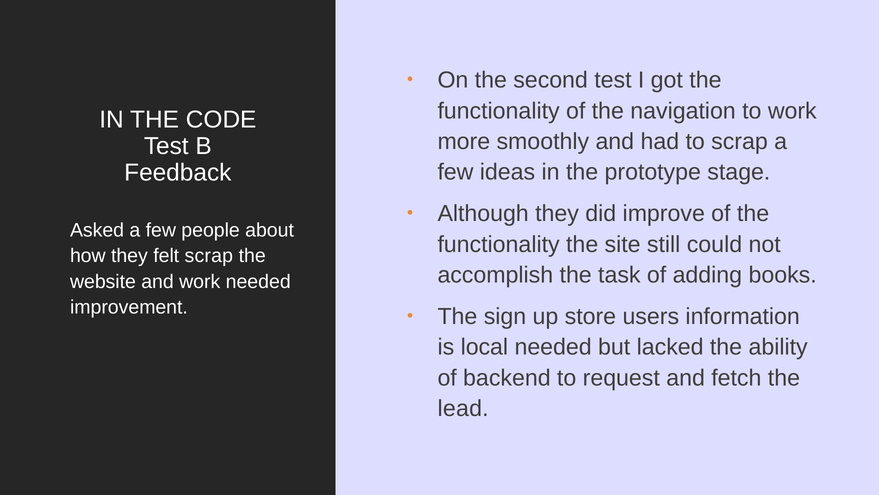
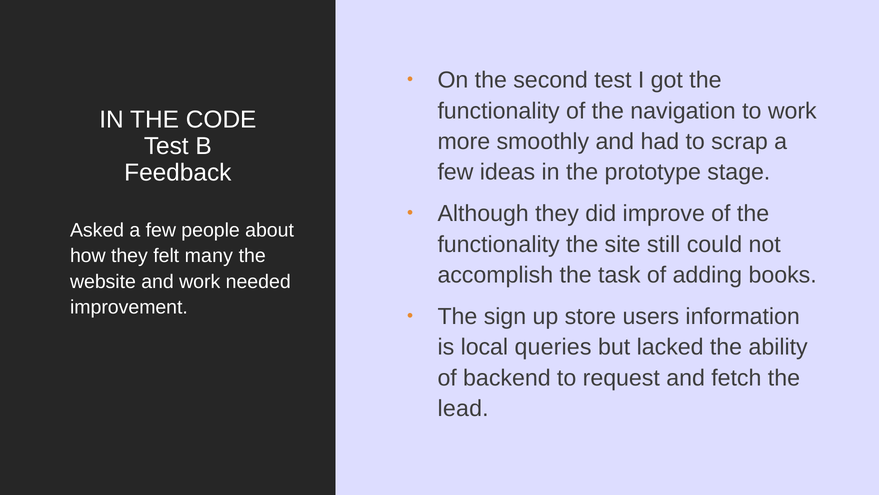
felt scrap: scrap -> many (209, 256)
local needed: needed -> queries (553, 347)
